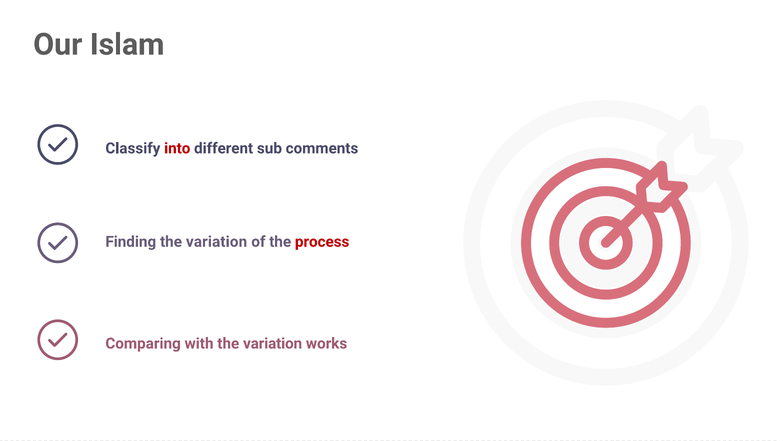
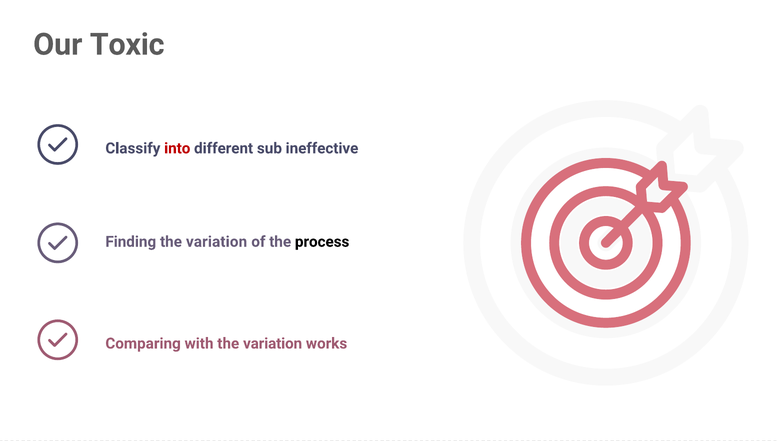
Islam: Islam -> Toxic (127, 45)
comments: comments -> ineffective (322, 148)
process colour: red -> black (322, 241)
